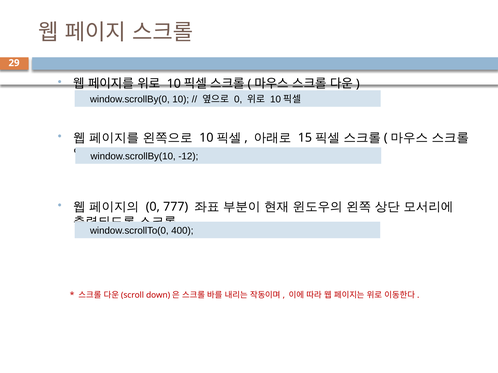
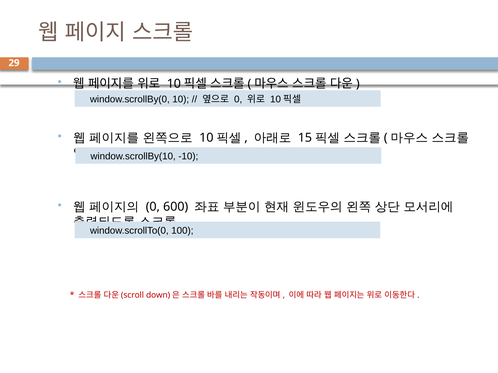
-12: -12 -> -10 (188, 156)
777: 777 -> 600 (176, 207)
400: 400 -> 100 (182, 231)
